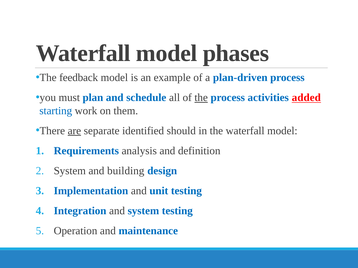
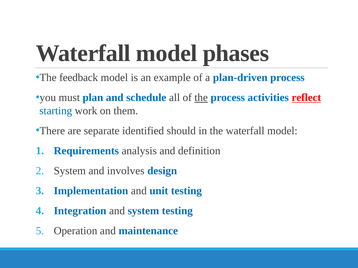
added: added -> reflect (306, 98)
are underline: present -> none (74, 131)
building: building -> involves (126, 171)
